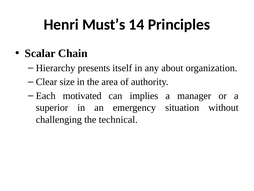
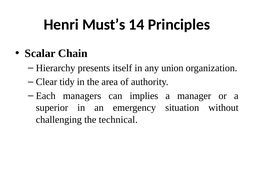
about: about -> union (172, 68)
size: size -> tidy (67, 82)
motivated: motivated -> managers (82, 96)
